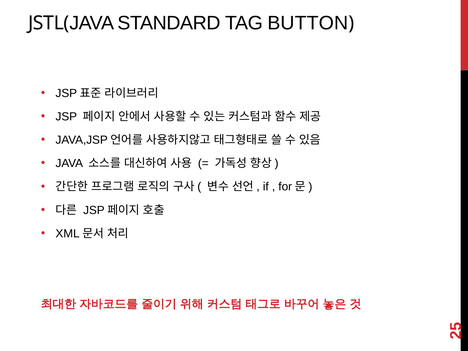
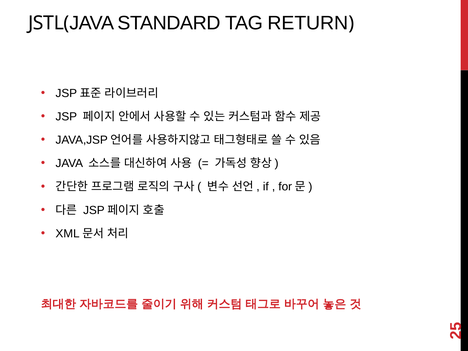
BUTTON: BUTTON -> RETURN (308, 23)
